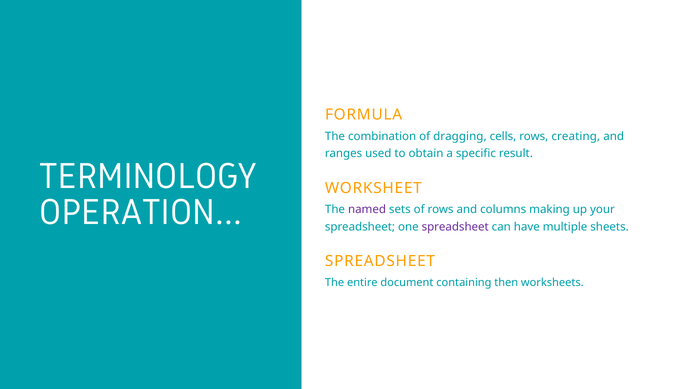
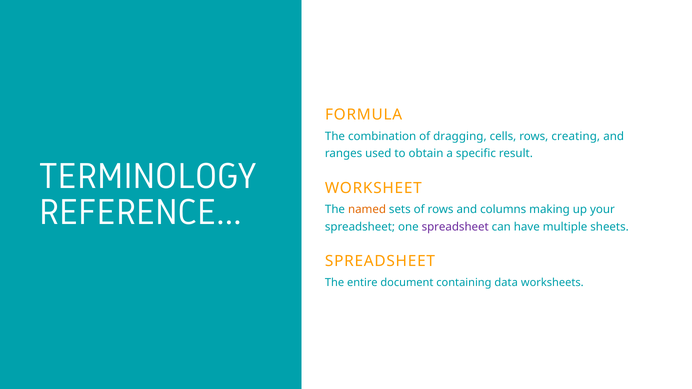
OPERATION: OPERATION -> REFERENCE (141, 212)
named colour: purple -> orange (367, 210)
then: then -> data (506, 283)
